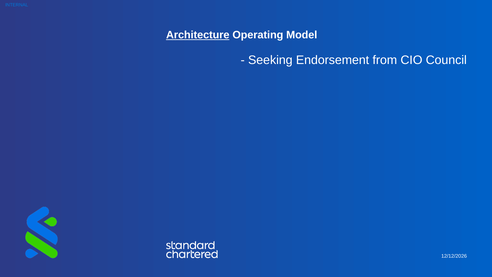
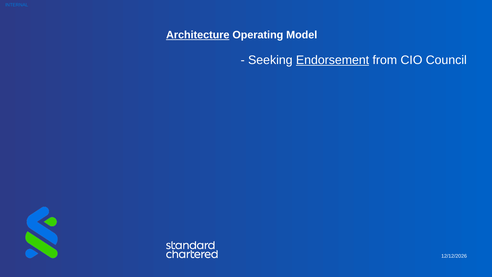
Endorsement underline: none -> present (333, 60)
